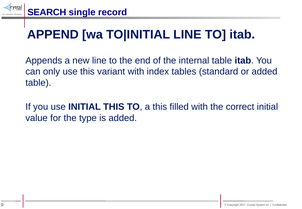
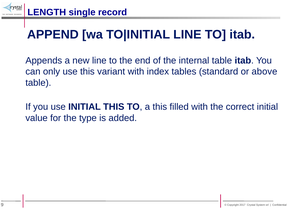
SEARCH: SEARCH -> LENGTH (47, 12)
or added: added -> above (264, 72)
